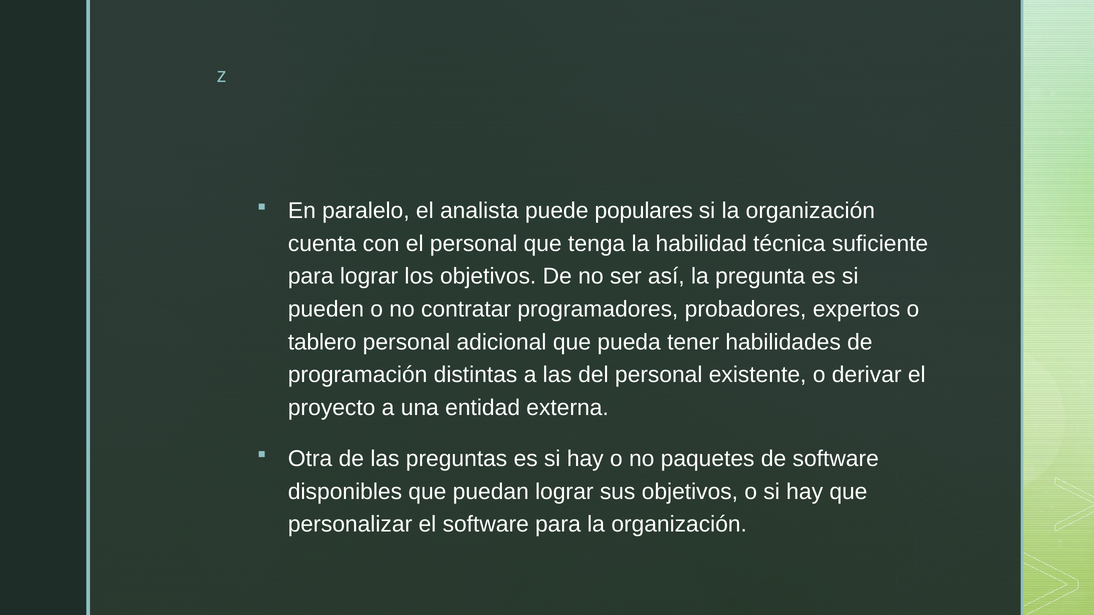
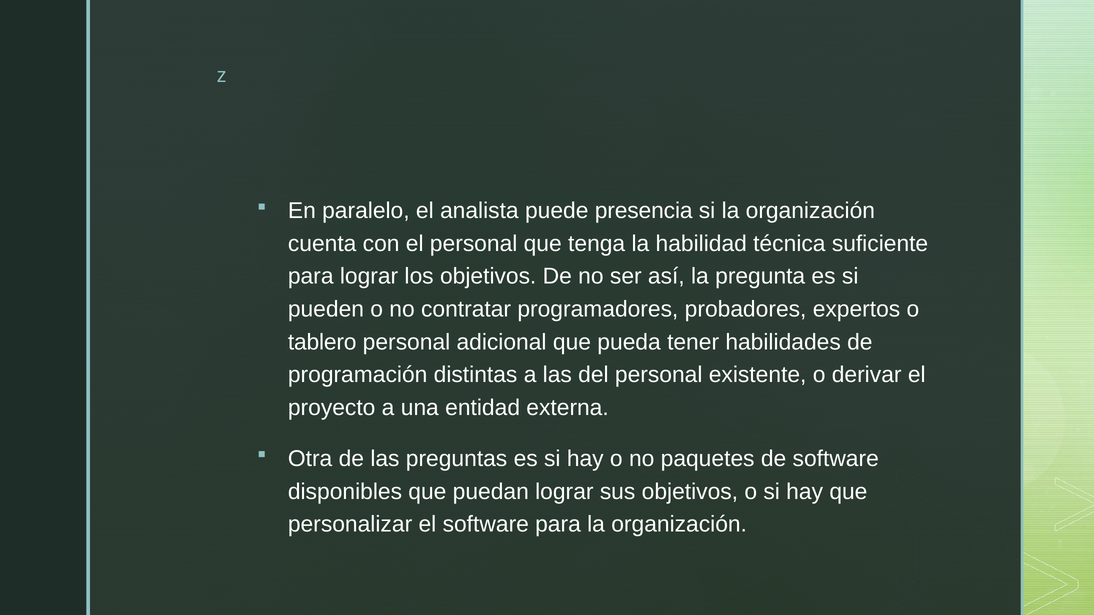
populares: populares -> presencia (644, 211)
